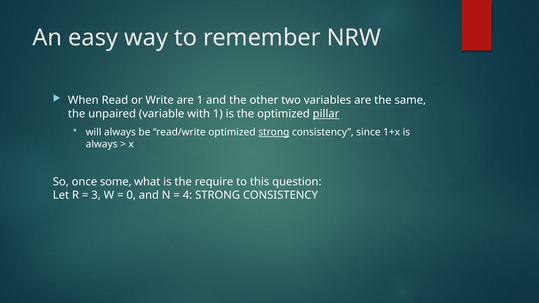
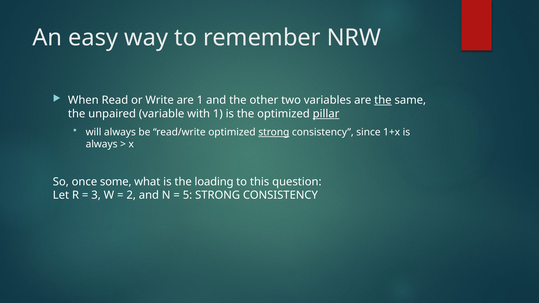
the underline: none -> present (383, 100)
require: require -> loading (214, 182)
0: 0 -> 2 (131, 195)
4: 4 -> 5 (187, 195)
